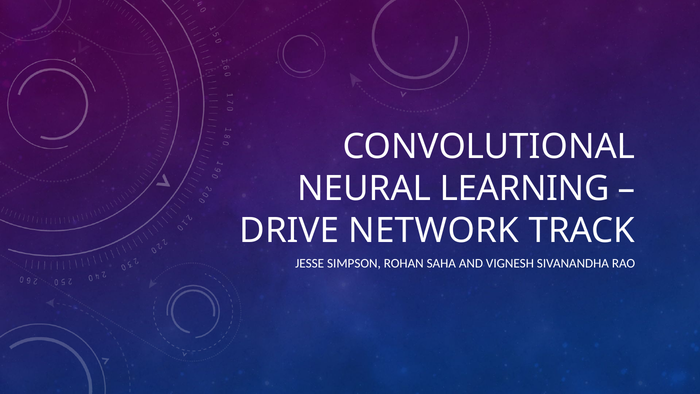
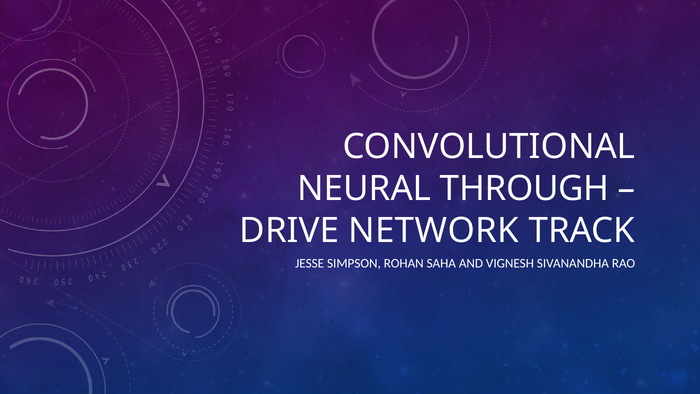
LEARNING: LEARNING -> THROUGH (525, 189)
